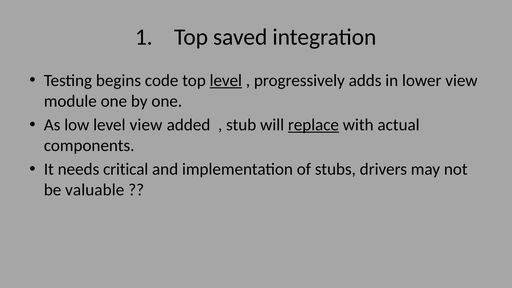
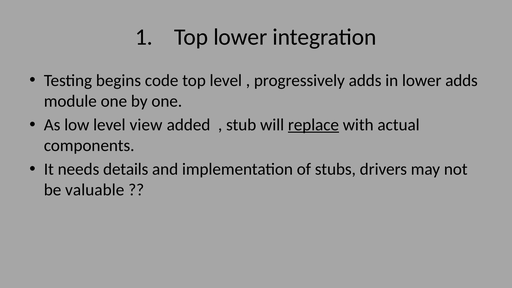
Top saved: saved -> lower (240, 37)
level underline: present -> none (226, 81)
lower view: view -> adds (462, 81)
critical: critical -> details (126, 169)
